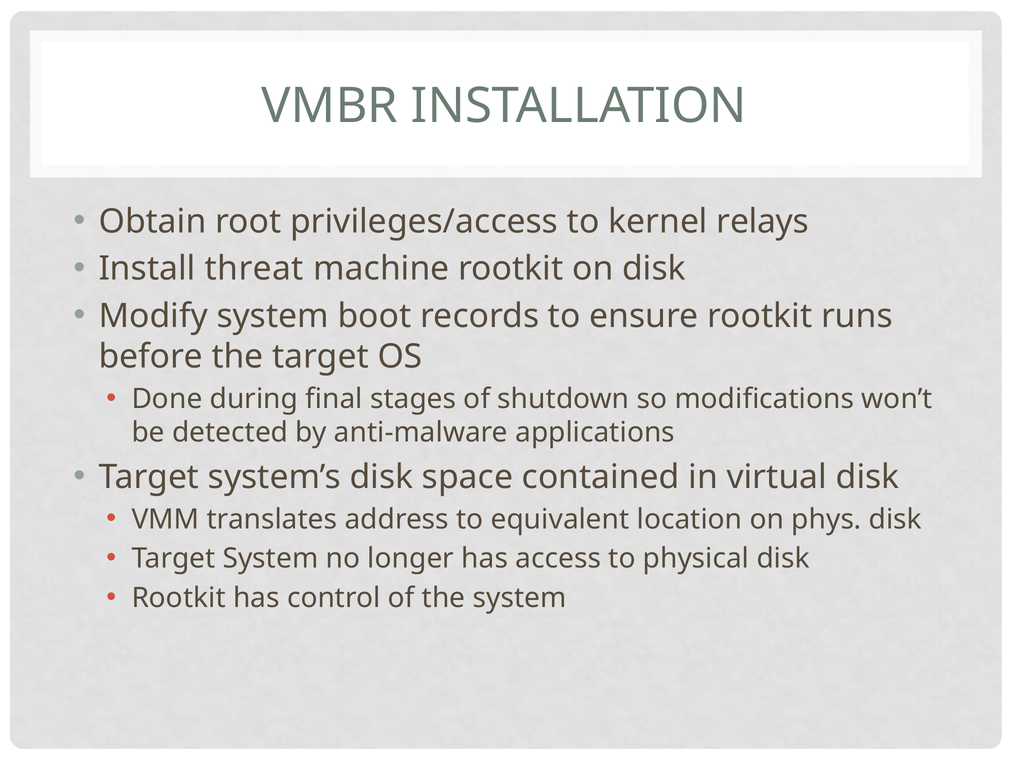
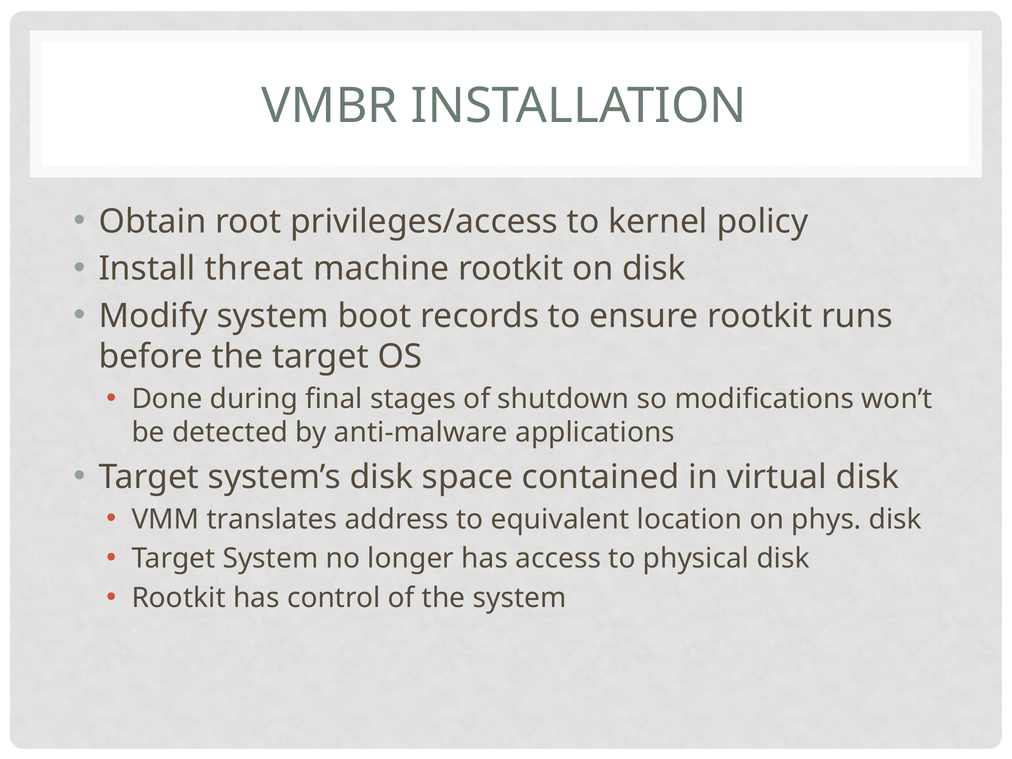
relays: relays -> policy (762, 222)
